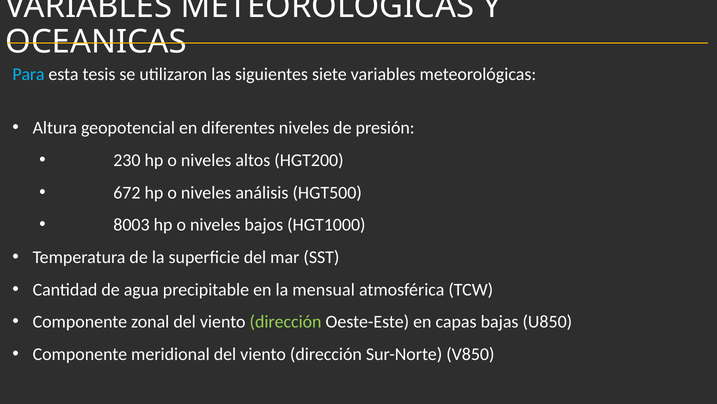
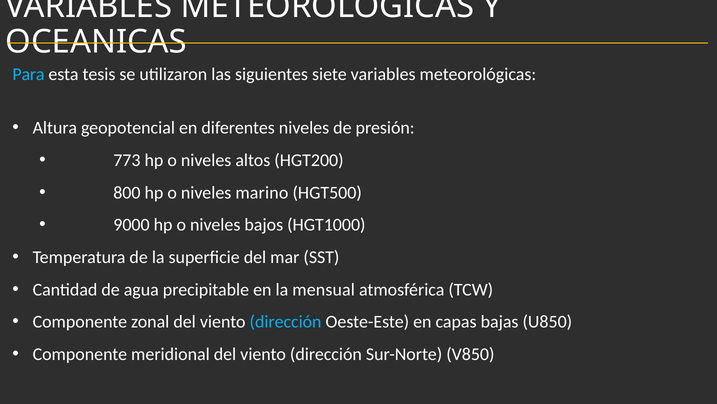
230: 230 -> 773 (127, 160)
672: 672 -> 800 (127, 192)
análisis: análisis -> marino (262, 192)
8003: 8003 -> 9000 (131, 225)
dirección colour: light green -> light blue (286, 321)
